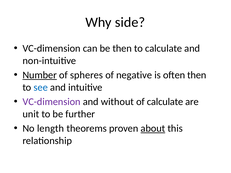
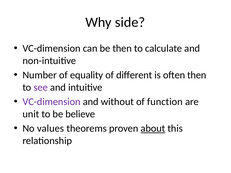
Number underline: present -> none (40, 75)
spheres: spheres -> equality (87, 75)
negative: negative -> different (134, 75)
see colour: blue -> purple (41, 87)
of calculate: calculate -> function (165, 102)
further: further -> believe (80, 114)
length: length -> values (51, 129)
